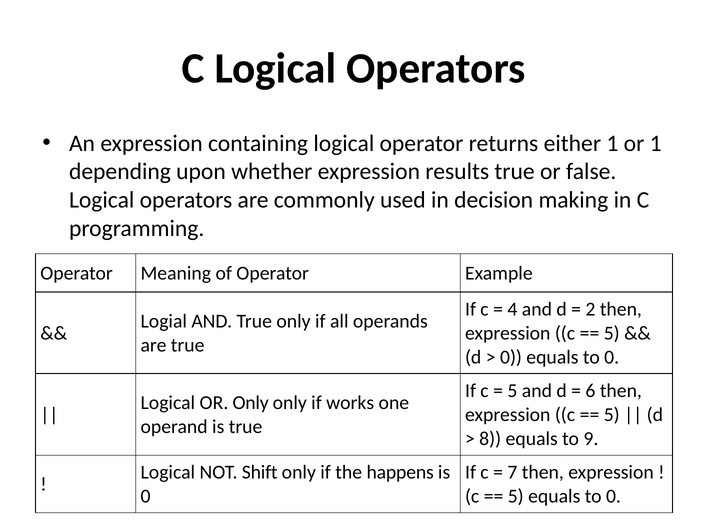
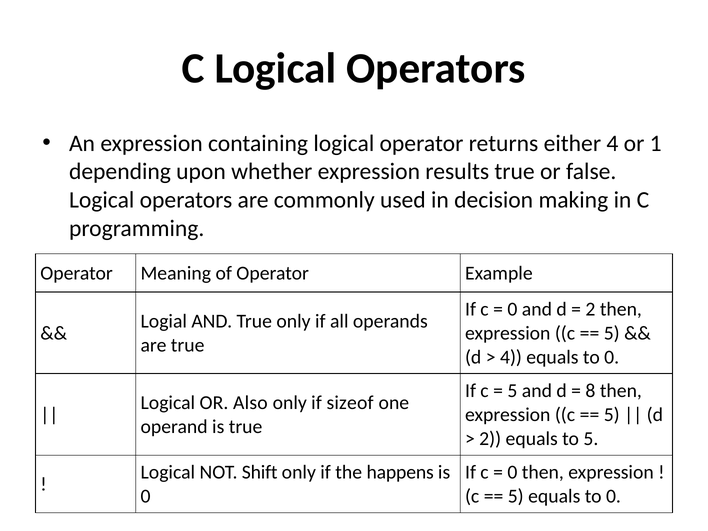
either 1: 1 -> 4 (612, 143)
4: 4 -> 0 (512, 309)
0: 0 -> 4 (511, 357)
6: 6 -> 8 (590, 391)
OR Only: Only -> Also (250, 403)
works: works -> sizeof (350, 403)
8: 8 -> 2 (490, 439)
to 9: 9 -> 5 (591, 439)
7: 7 -> 0 (512, 472)
